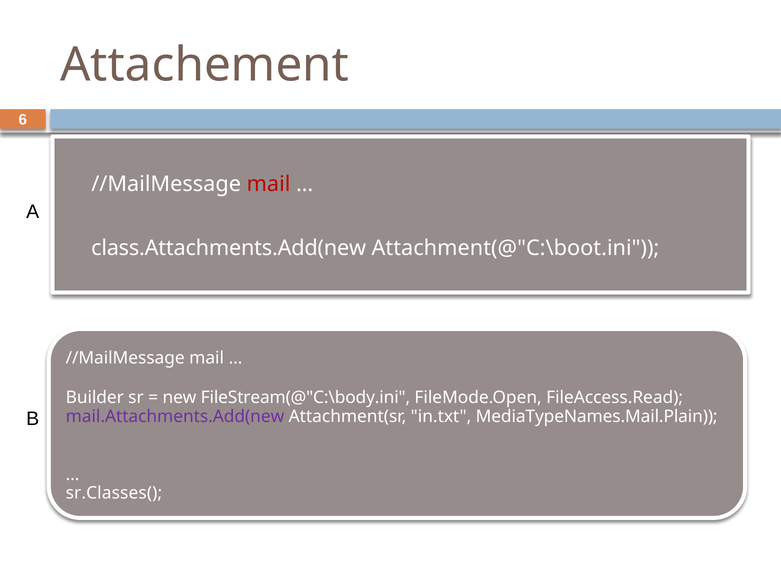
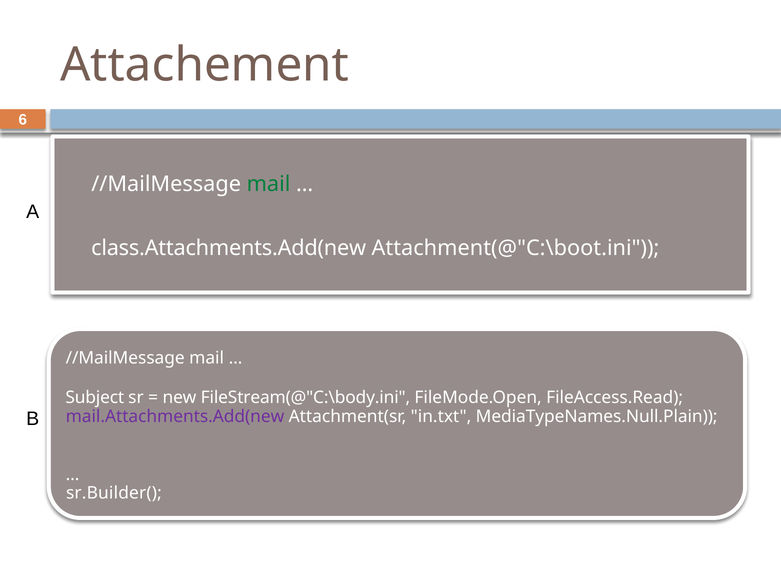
mail colour: red -> green (269, 184)
Builder: Builder -> Subject (95, 398)
MediaTypeNames.Mail.Plain: MediaTypeNames.Mail.Plain -> MediaTypeNames.Null.Plain (597, 417)
sr.Classes(: sr.Classes( -> sr.Builder( (114, 494)
